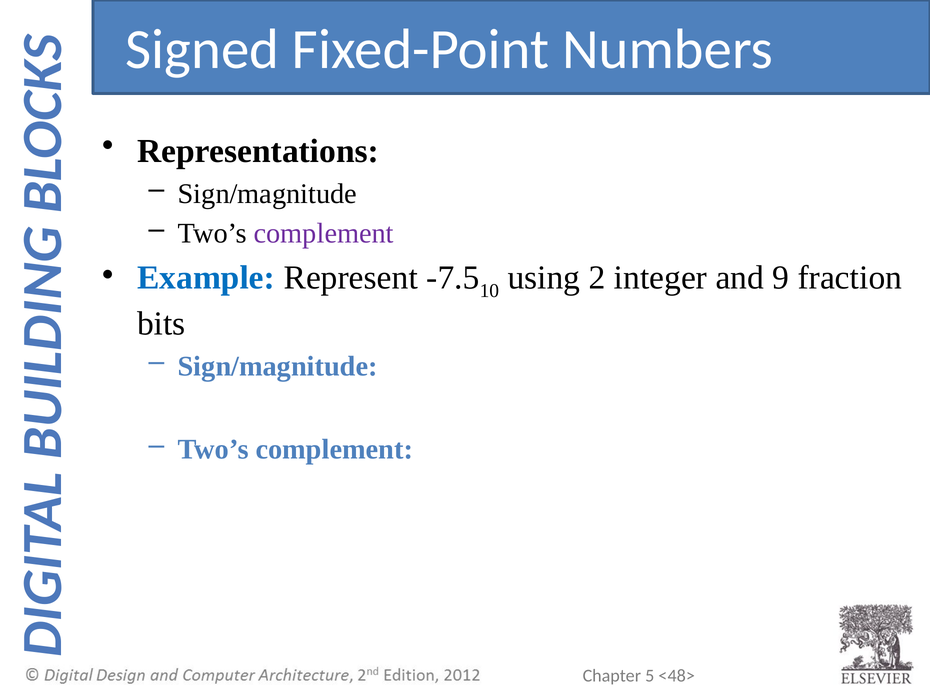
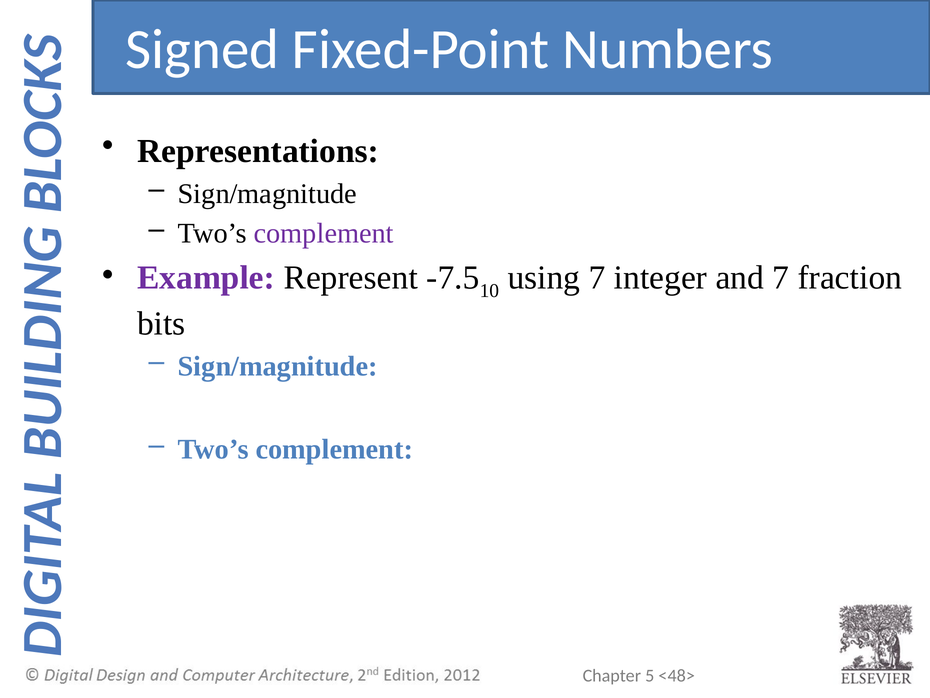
Example colour: blue -> purple (206, 278)
using 2: 2 -> 7 (597, 278)
and 9: 9 -> 7 (781, 278)
